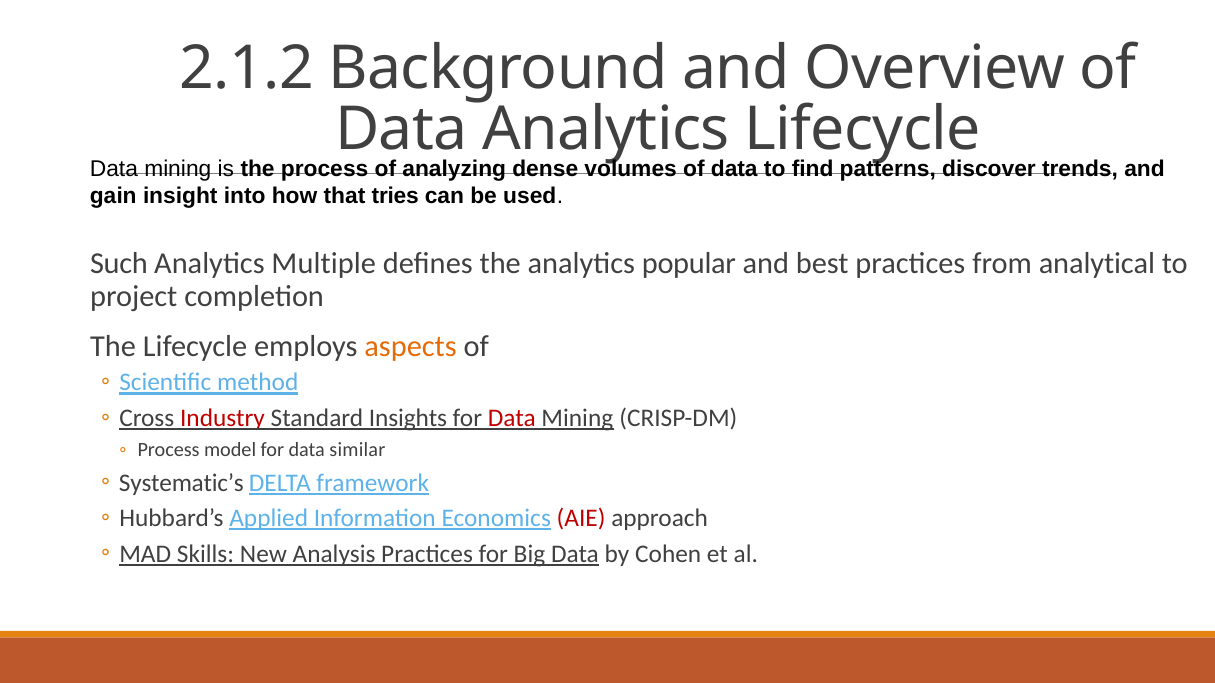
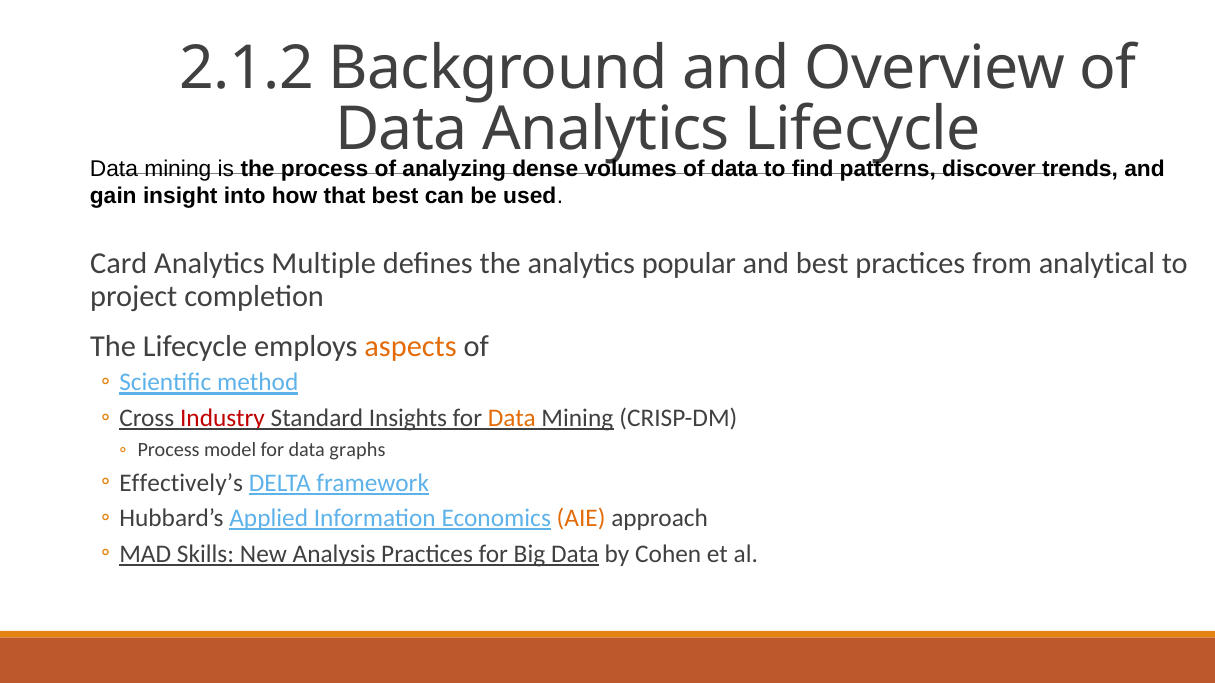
that tries: tries -> best (395, 196)
Such: Such -> Card (119, 264)
Data colour: red -> orange (512, 418)
similar: similar -> graphs (357, 451)
Systematic’s: Systematic’s -> Effectively’s (181, 483)
AIE colour: red -> orange (581, 519)
